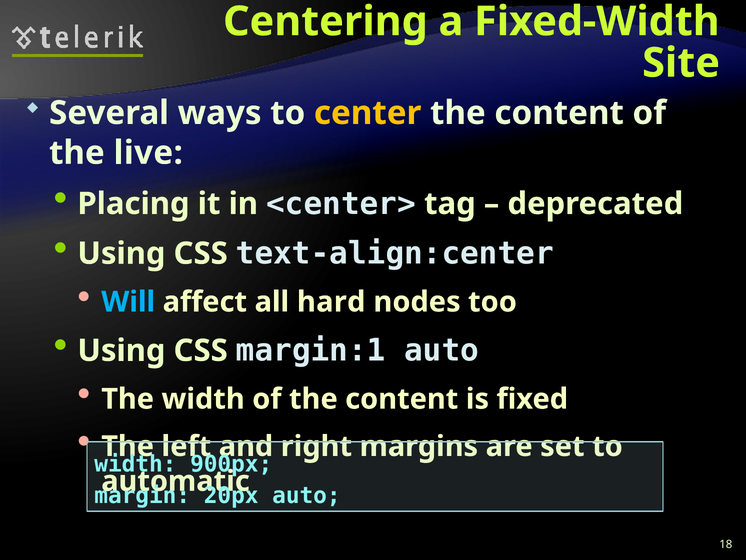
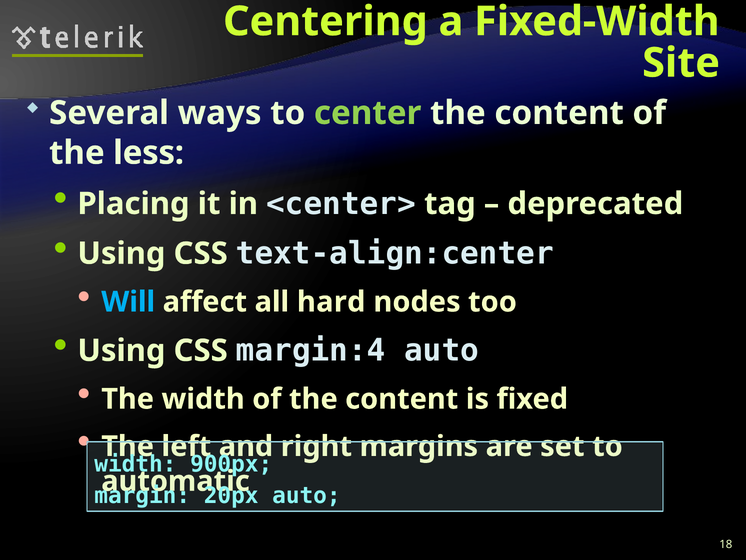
center colour: yellow -> light green (368, 113)
live: live -> less (149, 153)
margin:1: margin:1 -> margin:4 (311, 350)
